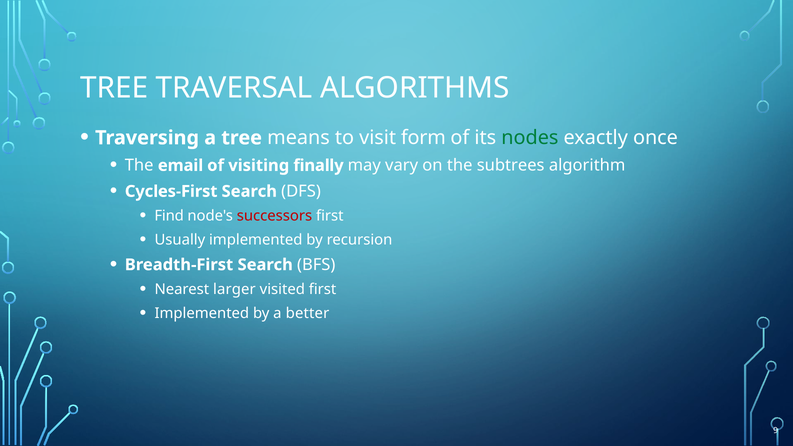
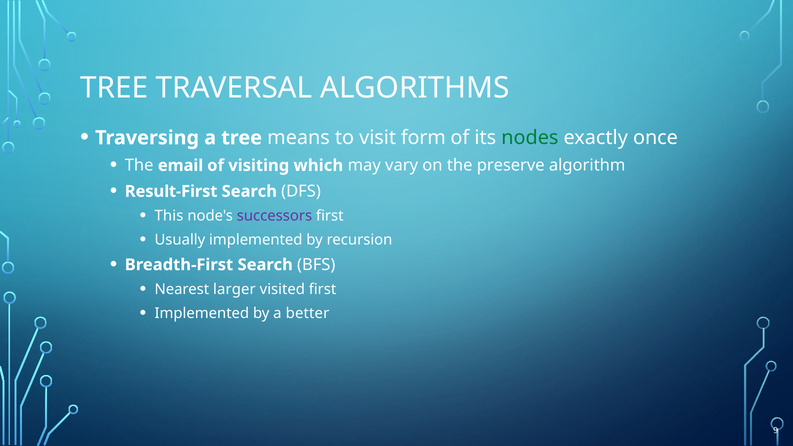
finally: finally -> which (318, 165)
subtrees: subtrees -> preserve (511, 165)
Cycles-First: Cycles-First -> Result-First (171, 191)
Find: Find -> This (169, 216)
successors colour: red -> purple (275, 216)
